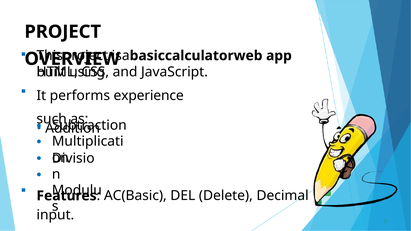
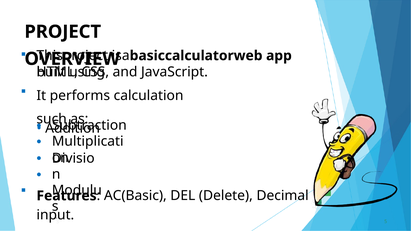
experience: experience -> calculation (149, 96)
